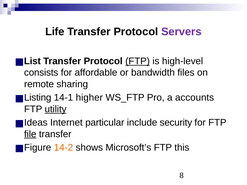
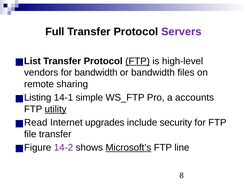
Life: Life -> Full (55, 32)
consists: consists -> vendors (41, 73)
for affordable: affordable -> bandwidth (96, 73)
higher: higher -> simple (89, 98)
Ideas: Ideas -> Read (36, 123)
particular: particular -> upgrades (105, 123)
file underline: present -> none (30, 134)
14-2 colour: orange -> purple (63, 148)
Microsoft’s underline: none -> present (128, 148)
this: this -> line (182, 148)
